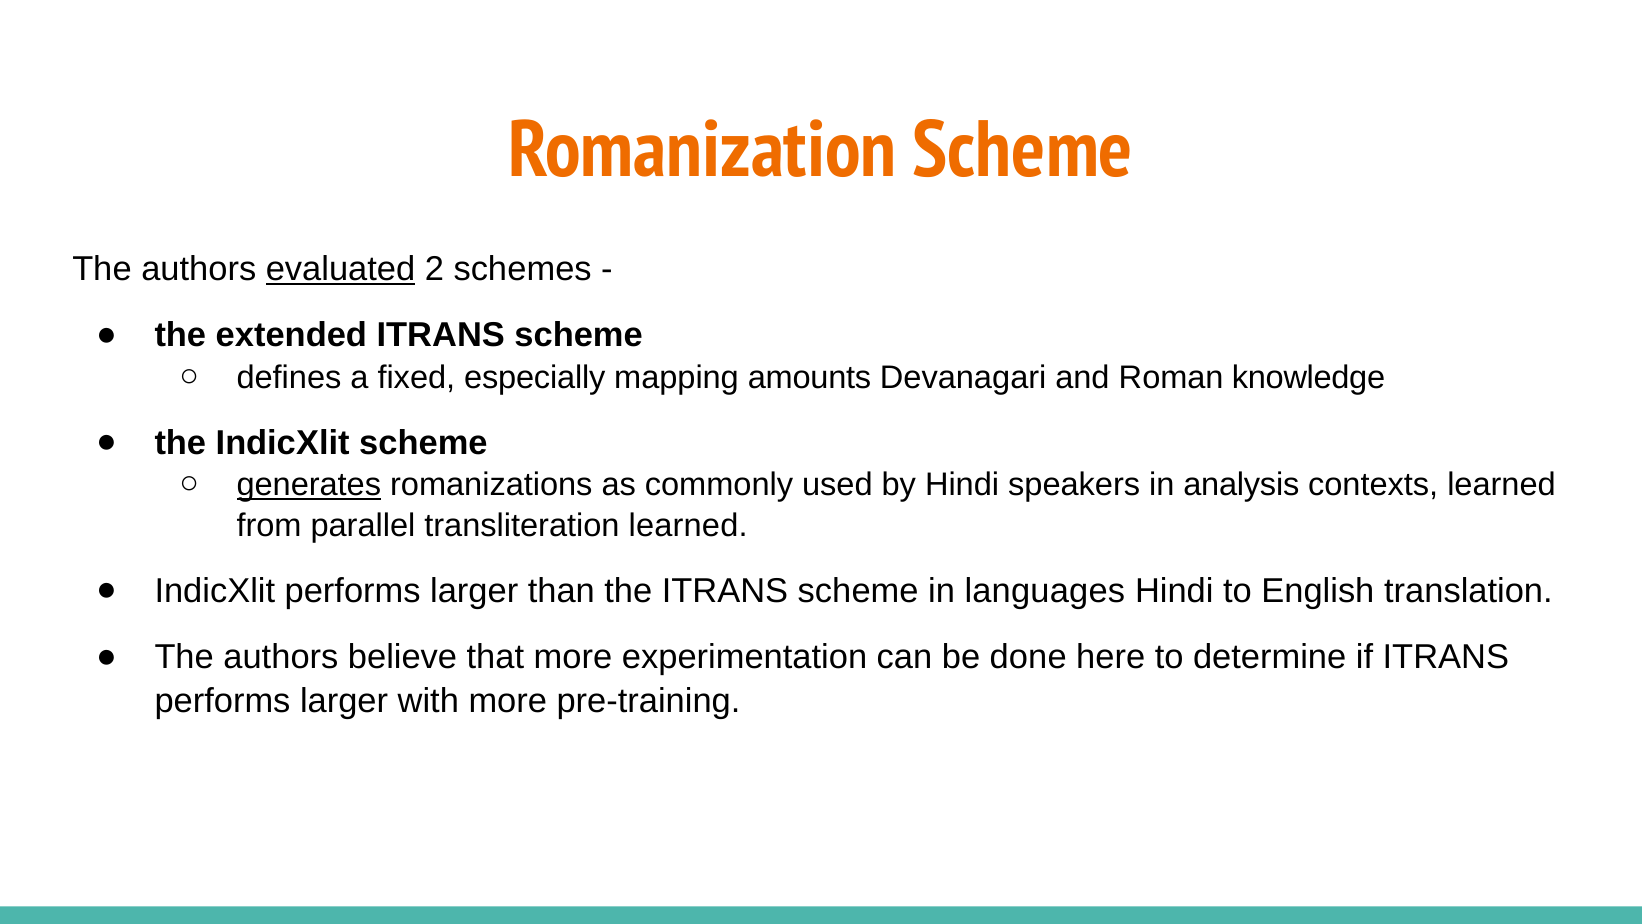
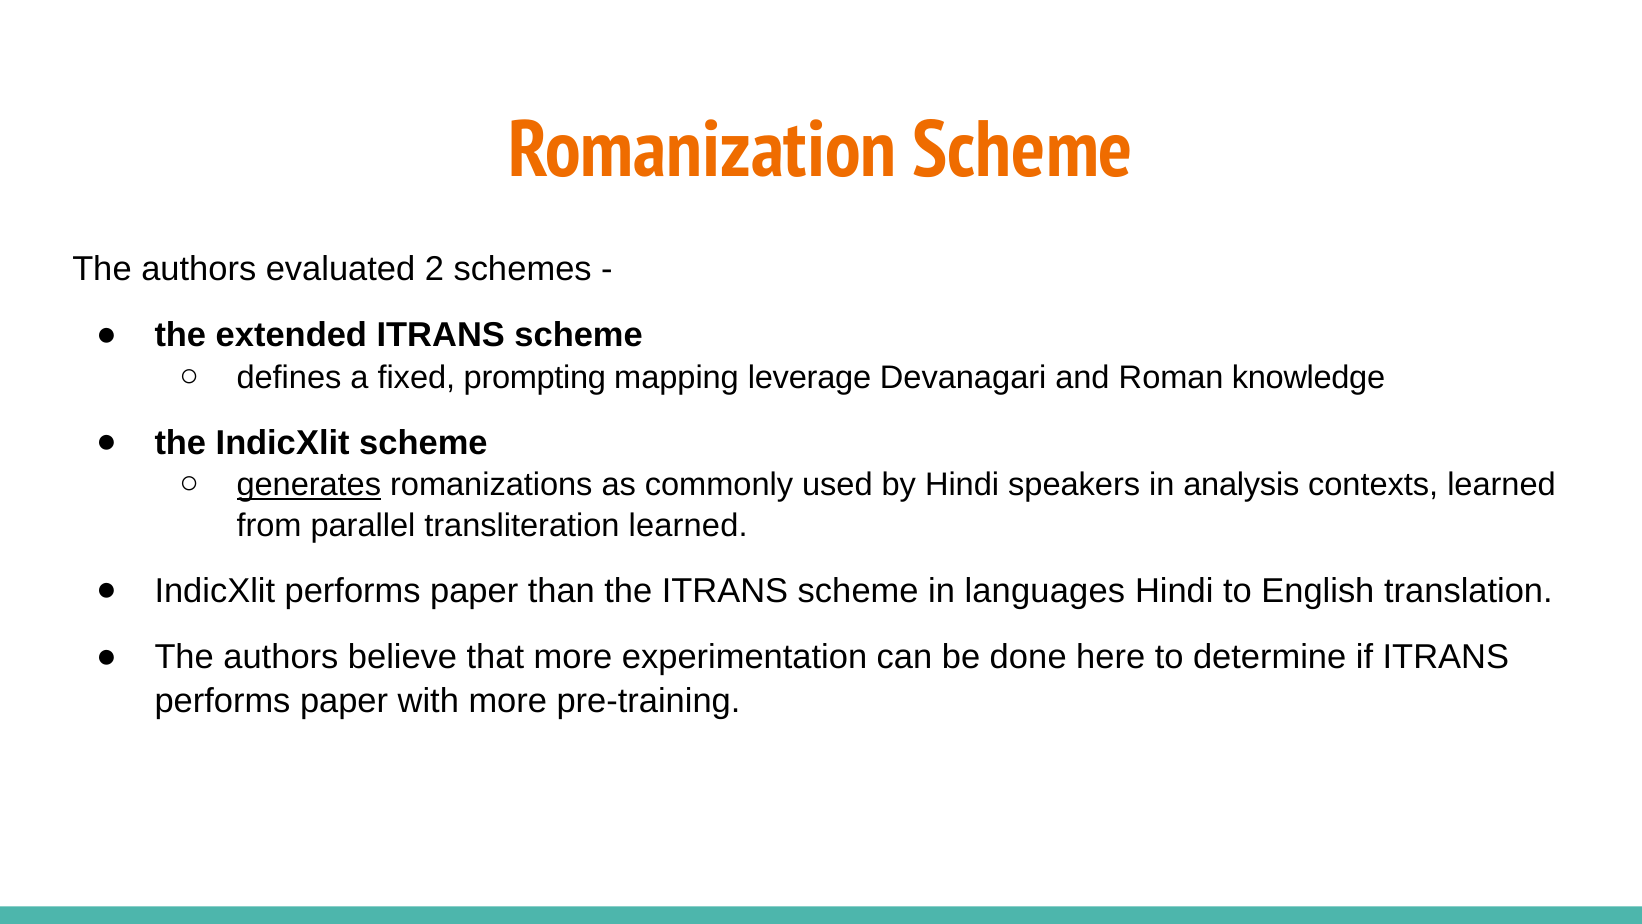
evaluated underline: present -> none (341, 269)
especially: especially -> prompting (535, 377)
amounts: amounts -> leverage (810, 377)
IndicXlit performs larger: larger -> paper (474, 591)
larger: larger -> paper (344, 701)
